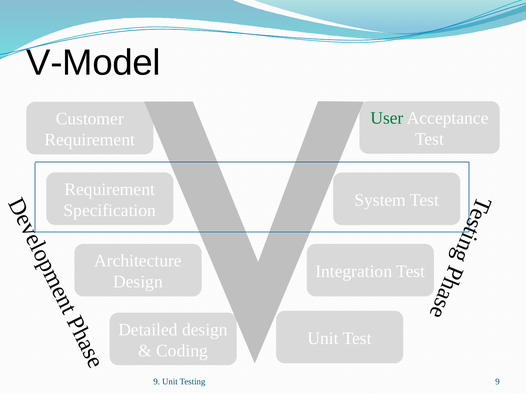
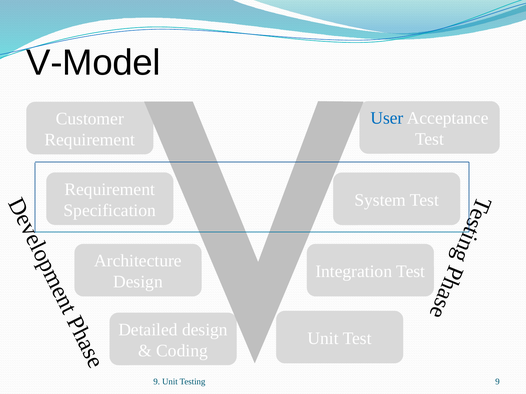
User colour: green -> blue (387, 118)
